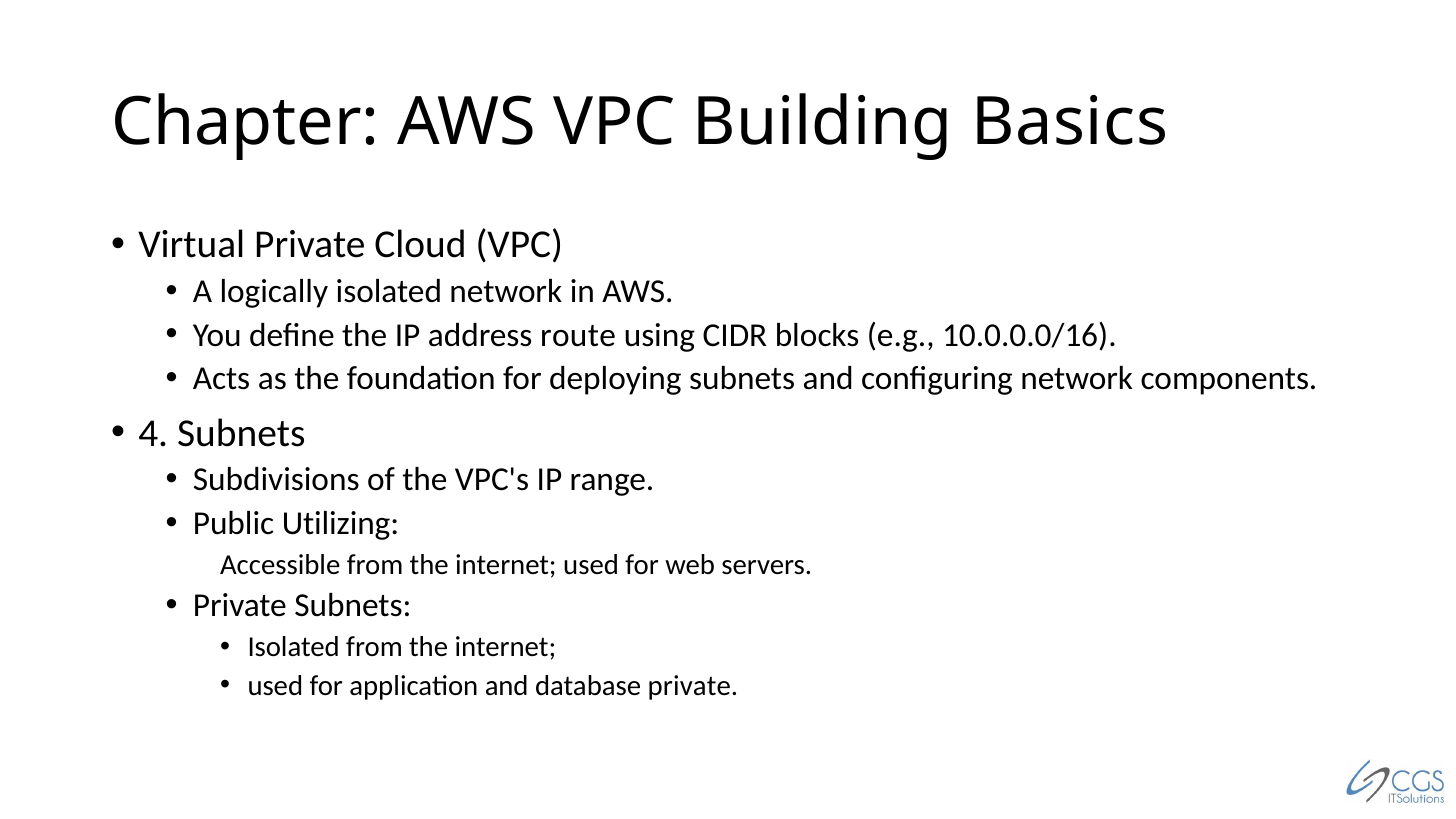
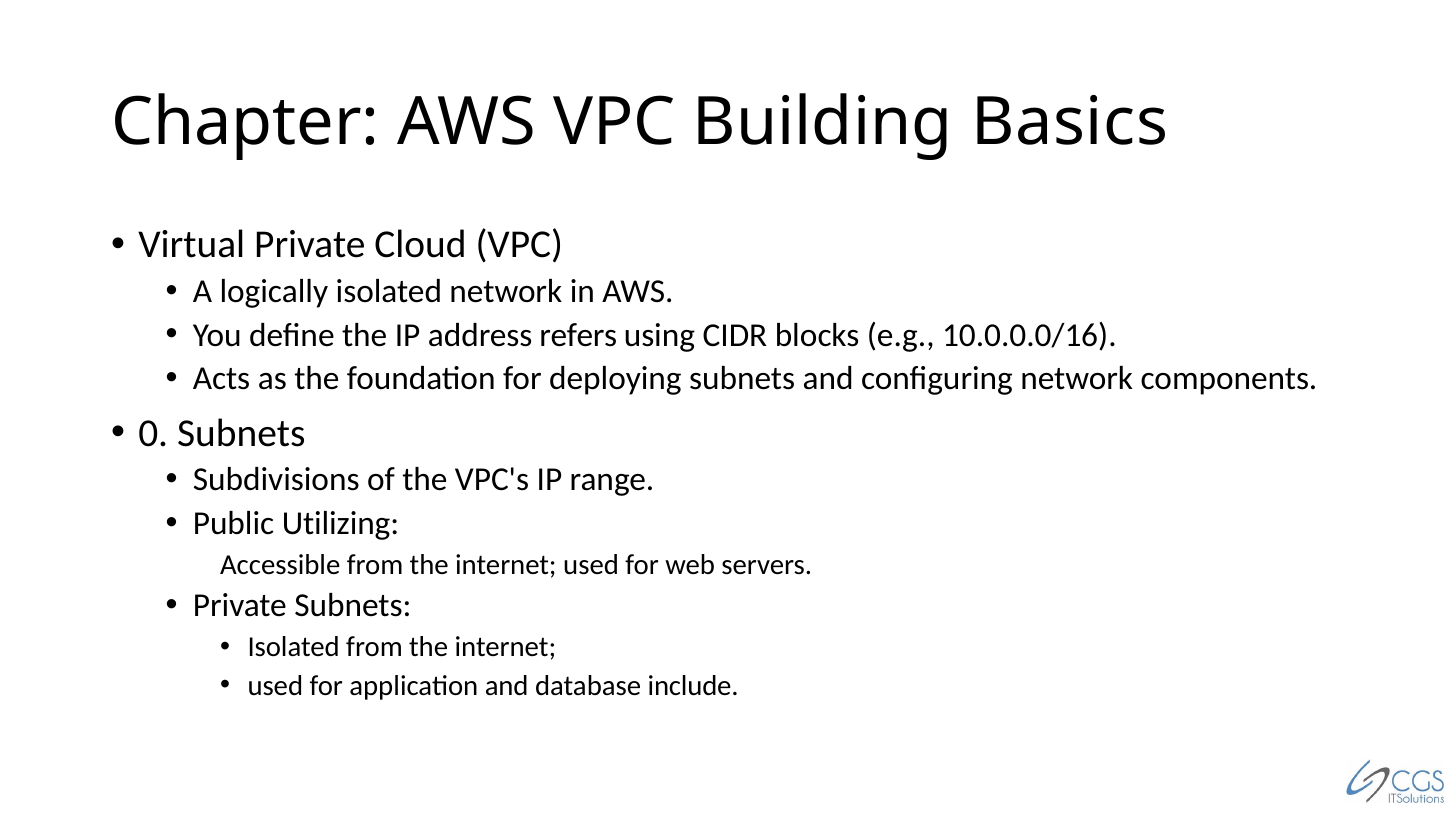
route: route -> refers (578, 335)
4: 4 -> 0 (153, 433)
database private: private -> include (693, 686)
